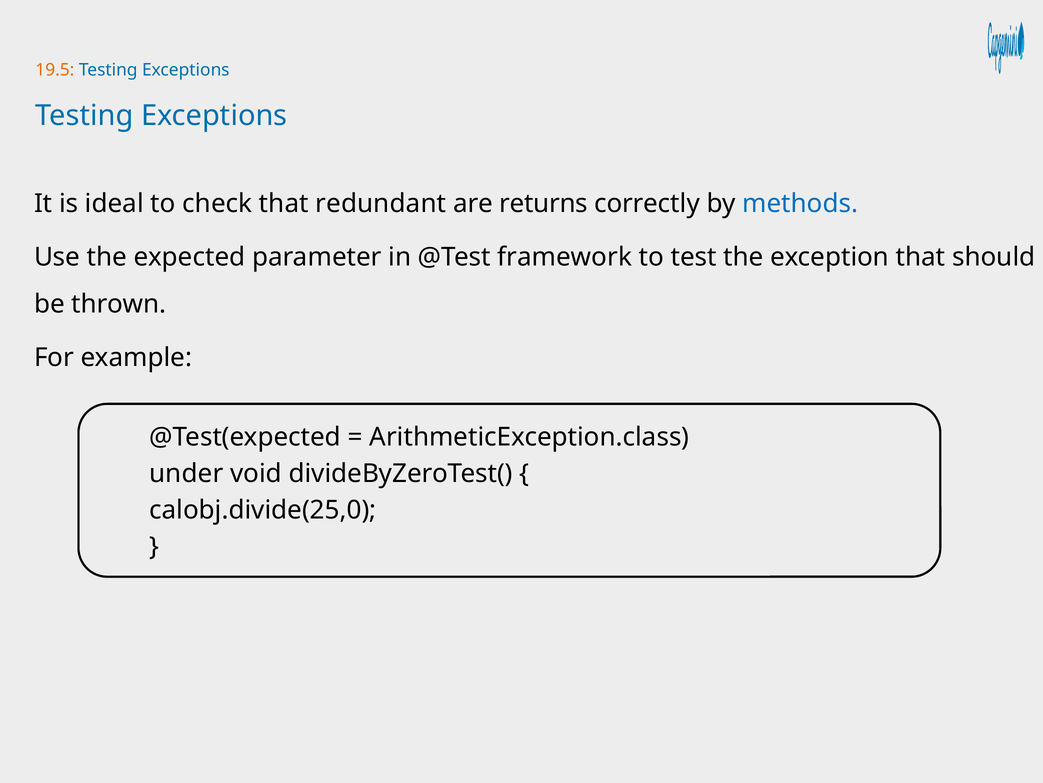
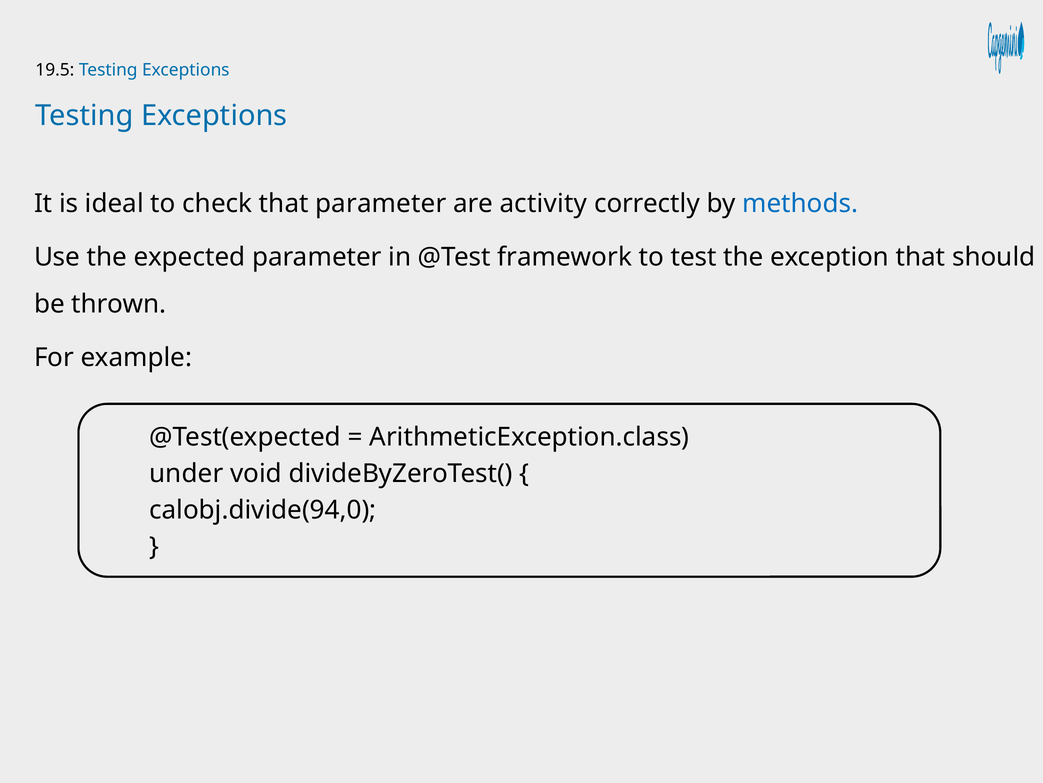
19.5 colour: orange -> black (55, 70)
that redundant: redundant -> parameter (381, 204)
returns: returns -> activity (543, 204)
calobj.divide(25,0: calobj.divide(25,0 -> calobj.divide(94,0 (263, 510)
